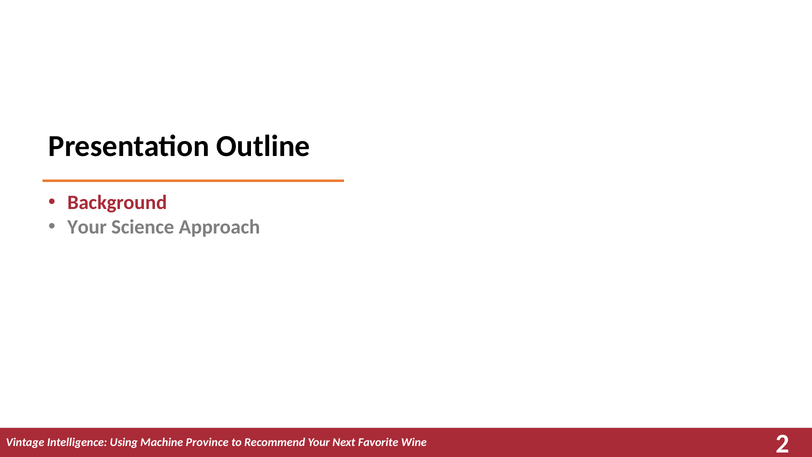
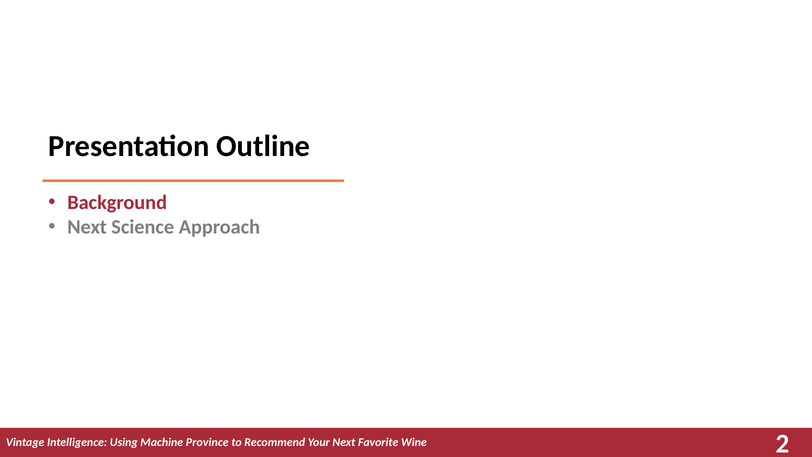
Your: Your -> Next (87, 227)
